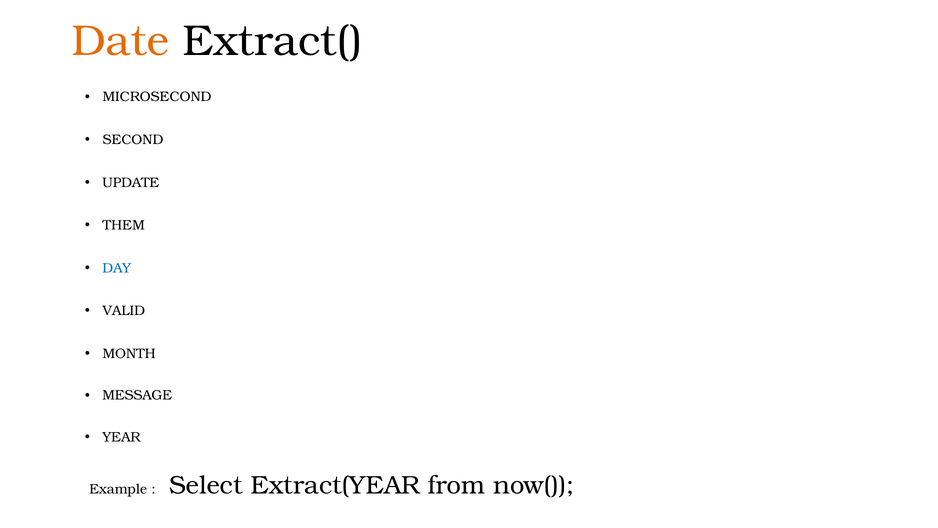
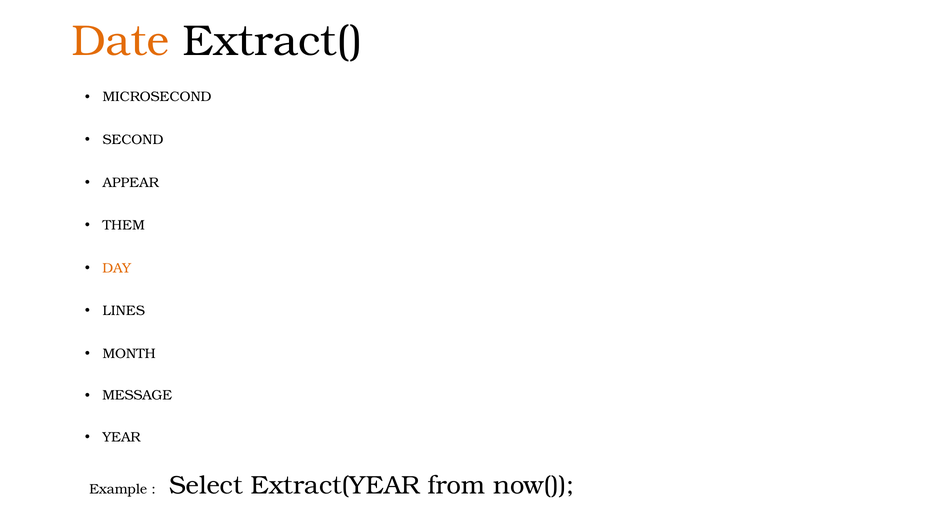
UPDATE: UPDATE -> APPEAR (131, 182)
DAY colour: blue -> orange (117, 268)
VALID: VALID -> LINES (124, 311)
